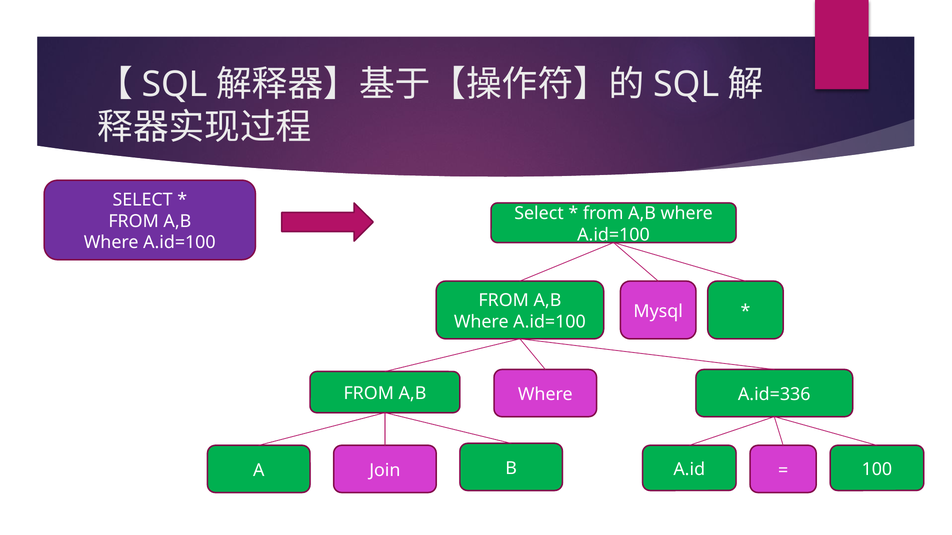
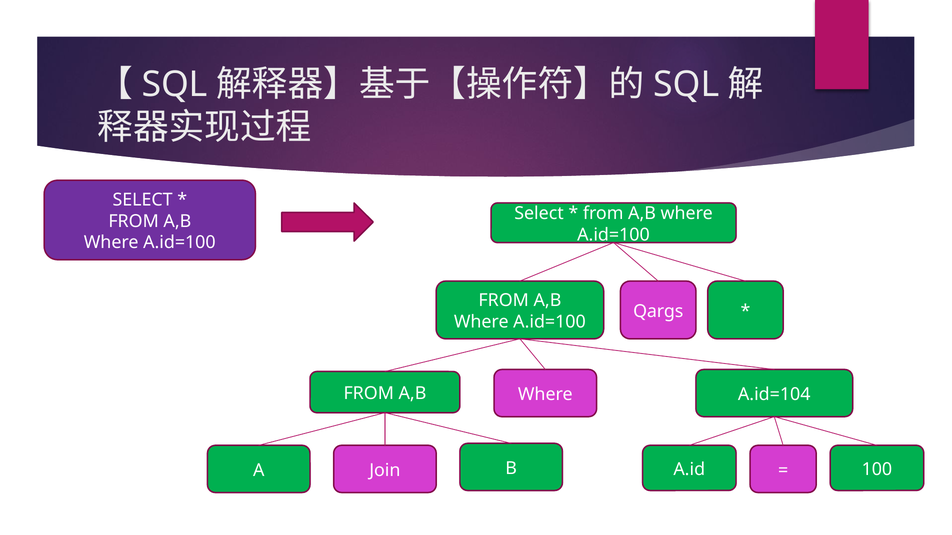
Mysql: Mysql -> Qargs (658, 311)
A.id=336: A.id=336 -> A.id=104 (774, 395)
